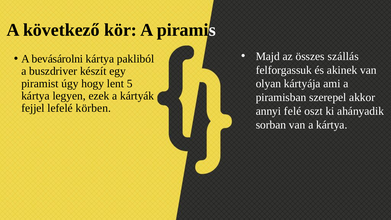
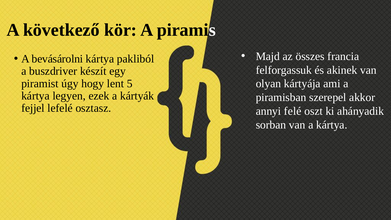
szállás: szállás -> francia (343, 56)
körben: körben -> osztasz (93, 108)
